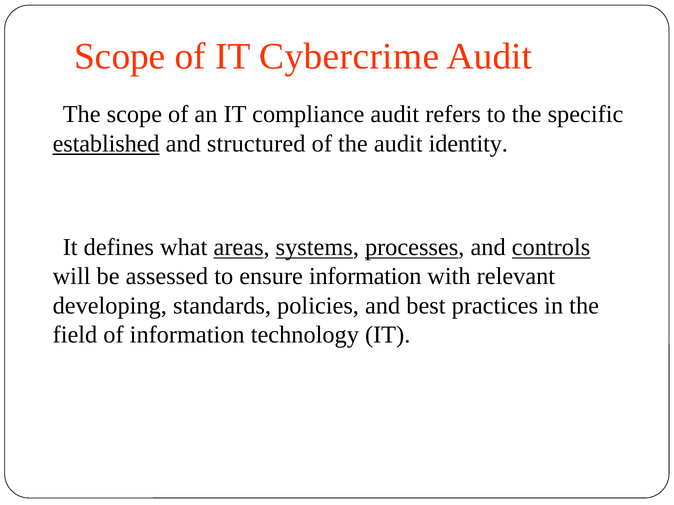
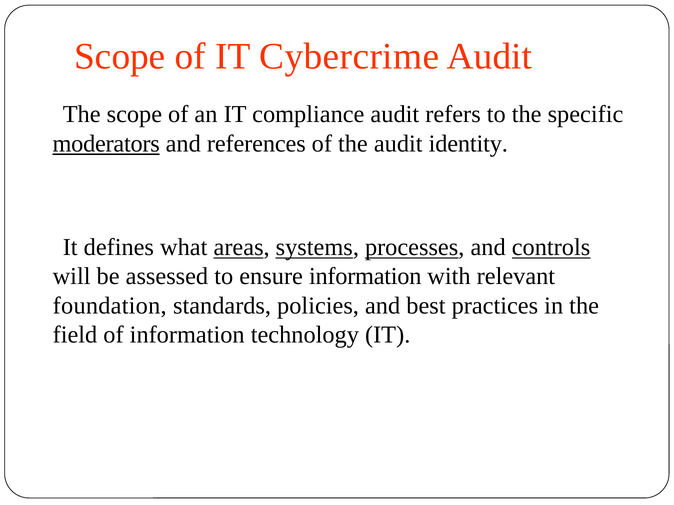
established: established -> moderators (106, 144)
structured: structured -> references (256, 144)
developing: developing -> foundation (110, 306)
